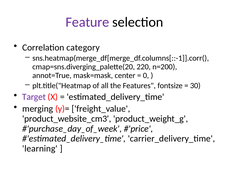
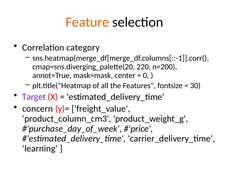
Feature colour: purple -> orange (87, 22)
merging: merging -> concern (38, 109)
product_website_cm3: product_website_cm3 -> product_column_cm3 (67, 118)
